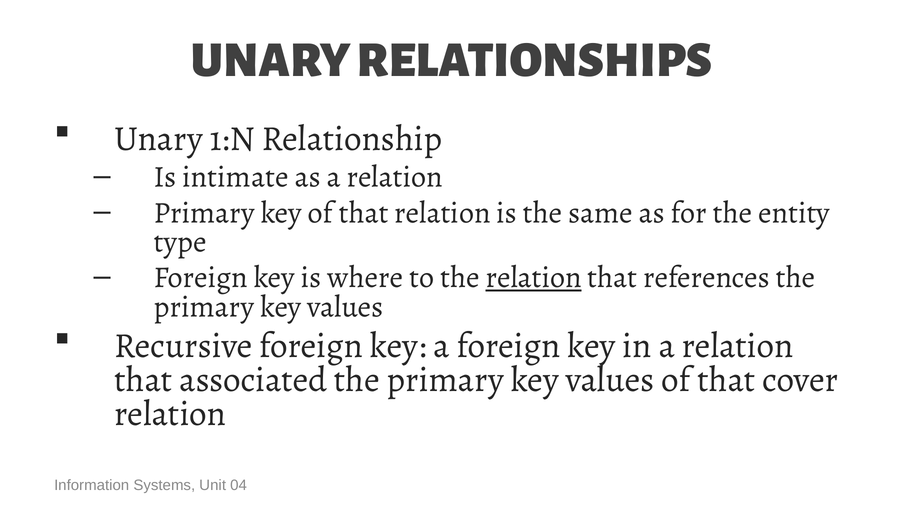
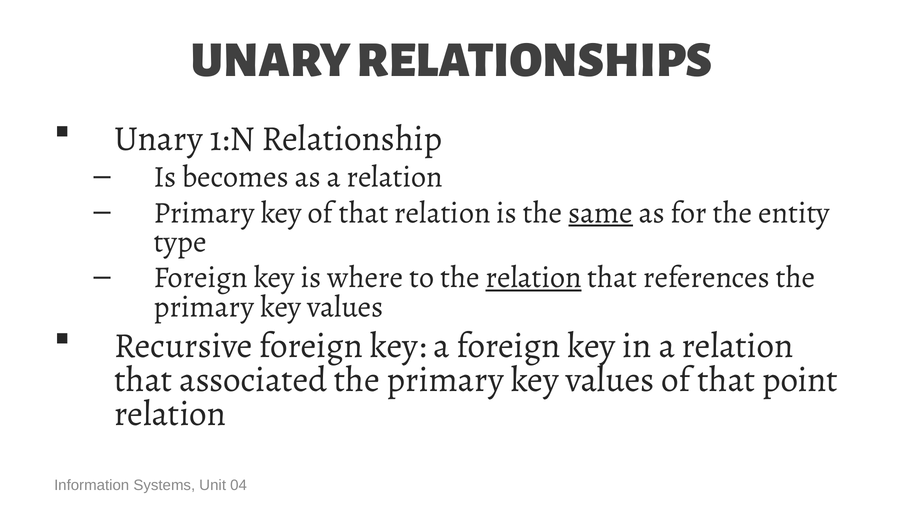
intimate: intimate -> becomes (236, 177)
same underline: none -> present (601, 213)
cover: cover -> point (800, 380)
